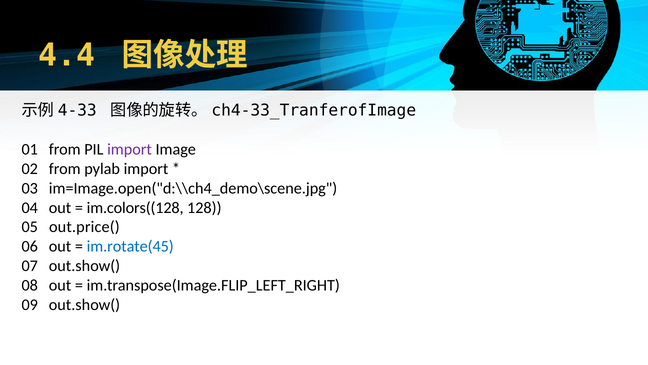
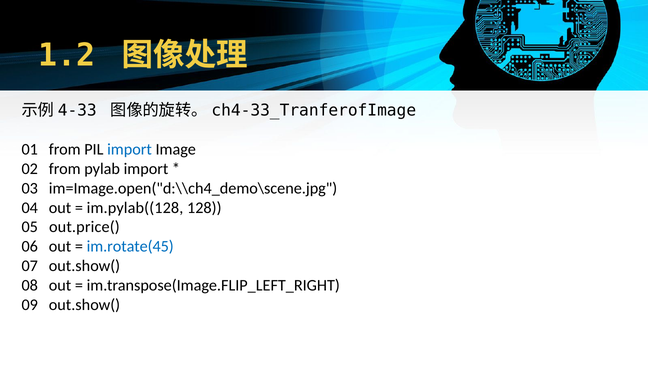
4.4: 4.4 -> 1.2 (67, 55)
import colour: purple -> blue (129, 149)
im.colors((128: im.colors((128 -> im.pylab((128 (135, 207)
